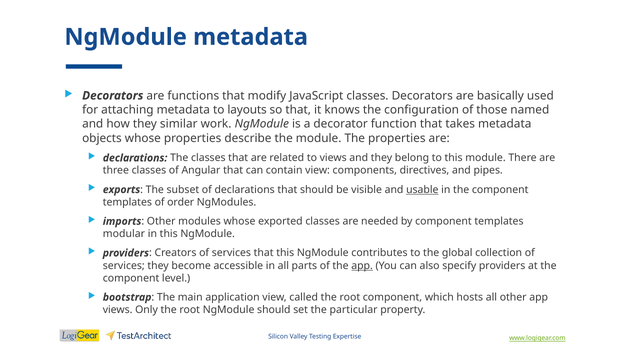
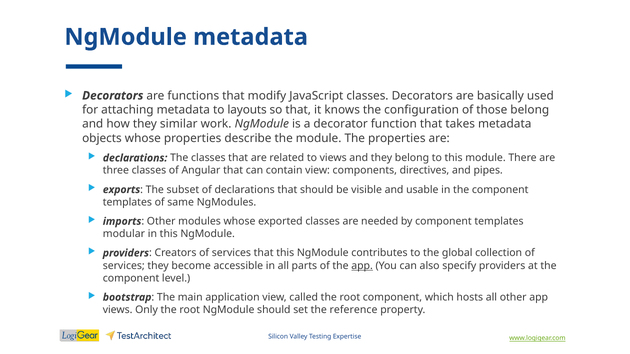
those named: named -> belong (530, 110)
usable underline: present -> none (422, 190)
order: order -> same (181, 202)
particular: particular -> reference (354, 310)
